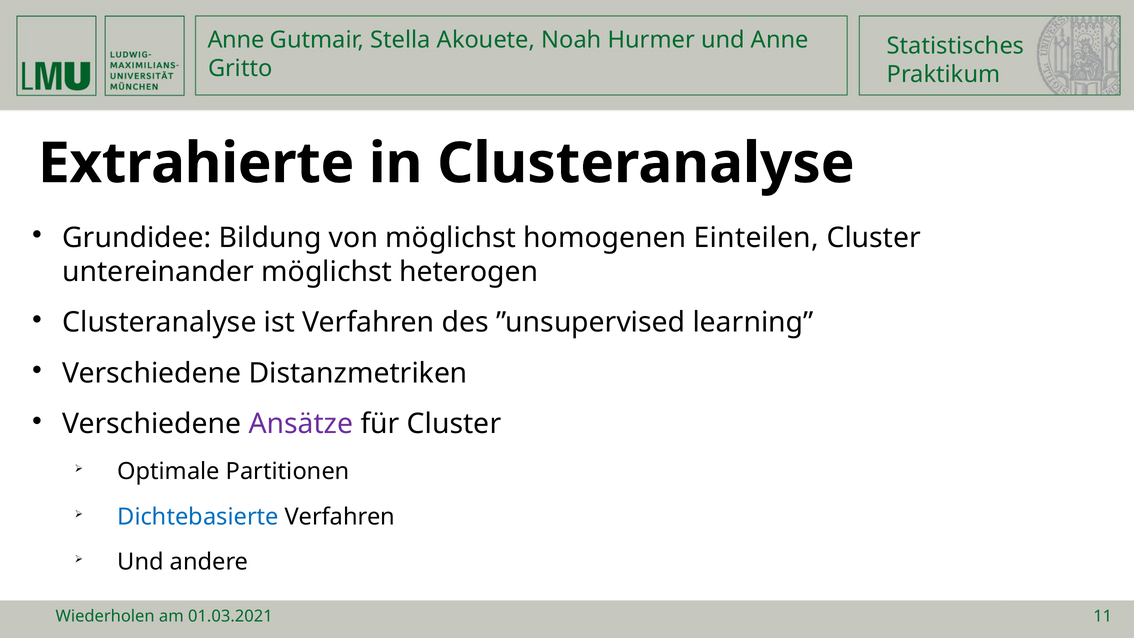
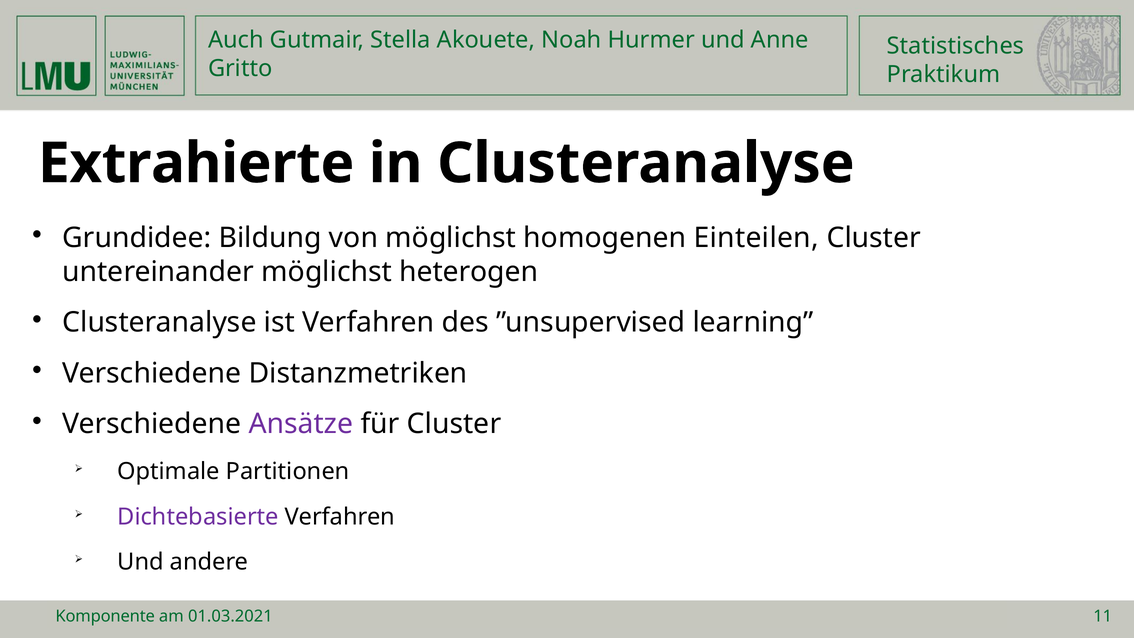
Anne: Anne -> Auch (236, 40)
Dichtebasierte colour: blue -> purple (198, 517)
Wiederholen: Wiederholen -> Komponente (105, 616)
